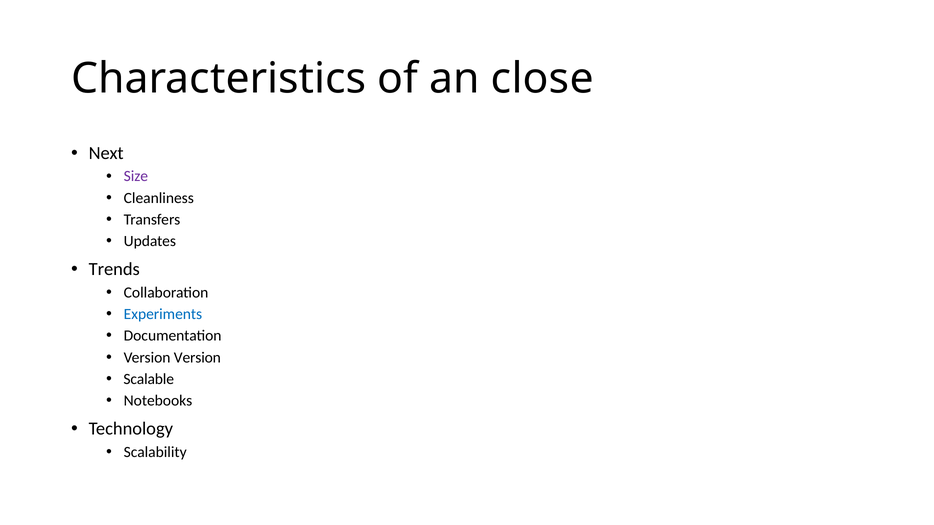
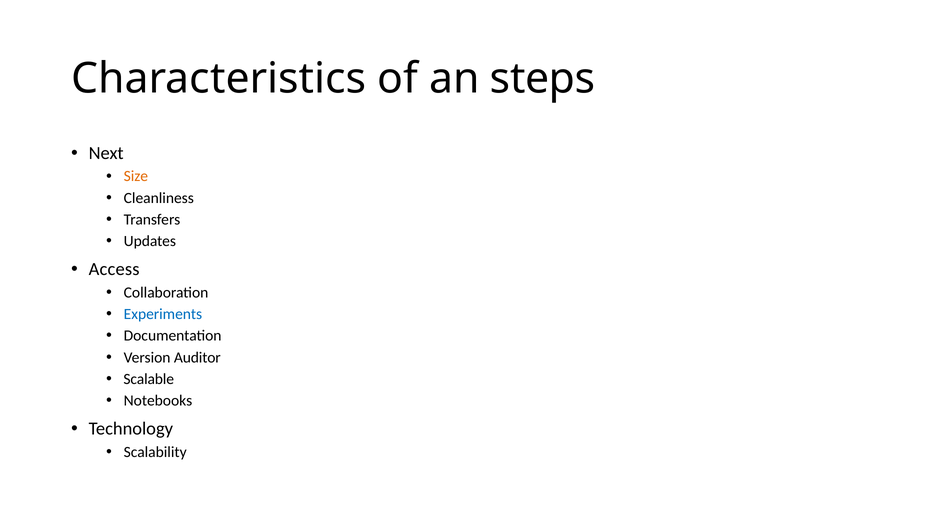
close: close -> steps (543, 78)
Size colour: purple -> orange (136, 176)
Trends: Trends -> Access (114, 270)
Version Version: Version -> Auditor (197, 358)
